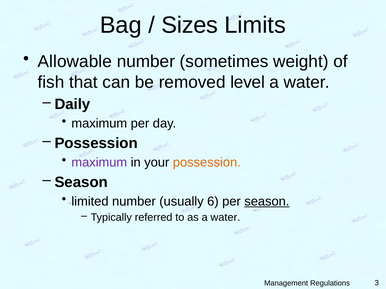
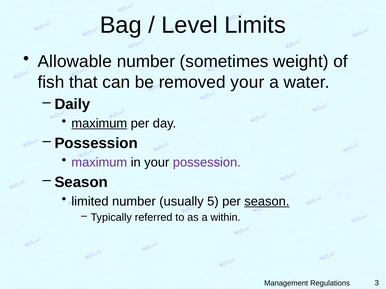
Sizes: Sizes -> Level (190, 25)
removed level: level -> your (247, 82)
maximum underline: none -> present (99, 124)
possession colour: orange -> purple (207, 163)
6: 6 -> 5 (213, 202)
as a water: water -> within (226, 218)
